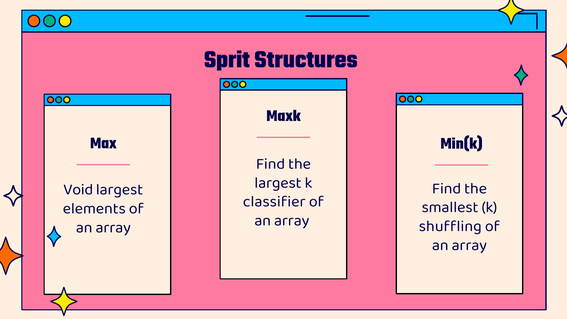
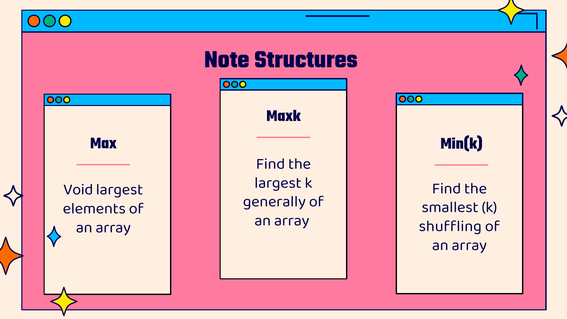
Sprit: Sprit -> Note (227, 59)
classifier: classifier -> generally (274, 201)
